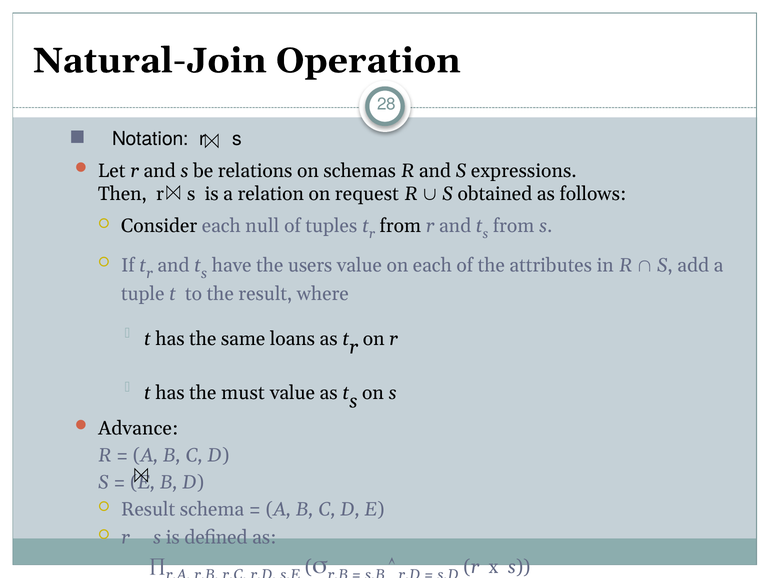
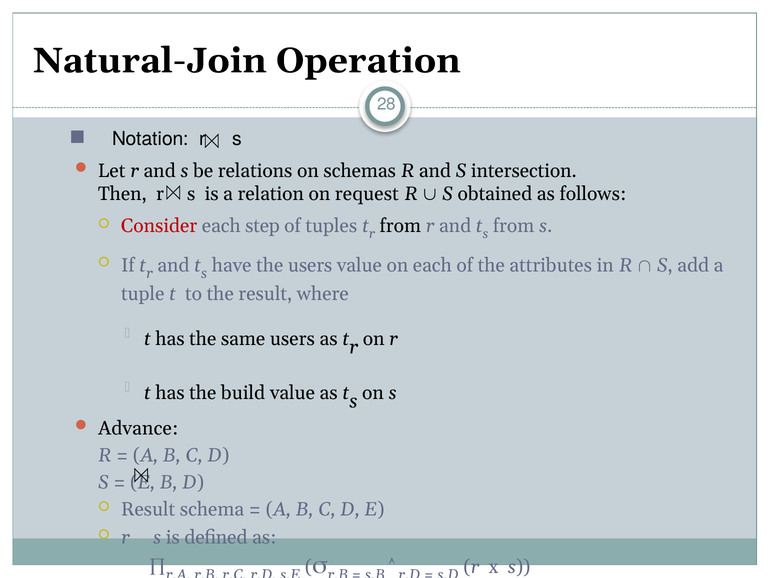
expressions: expressions -> intersection (524, 171)
Consider colour: black -> red (159, 226)
null: null -> step (263, 226)
same loans: loans -> users (292, 339)
must: must -> build (243, 392)
